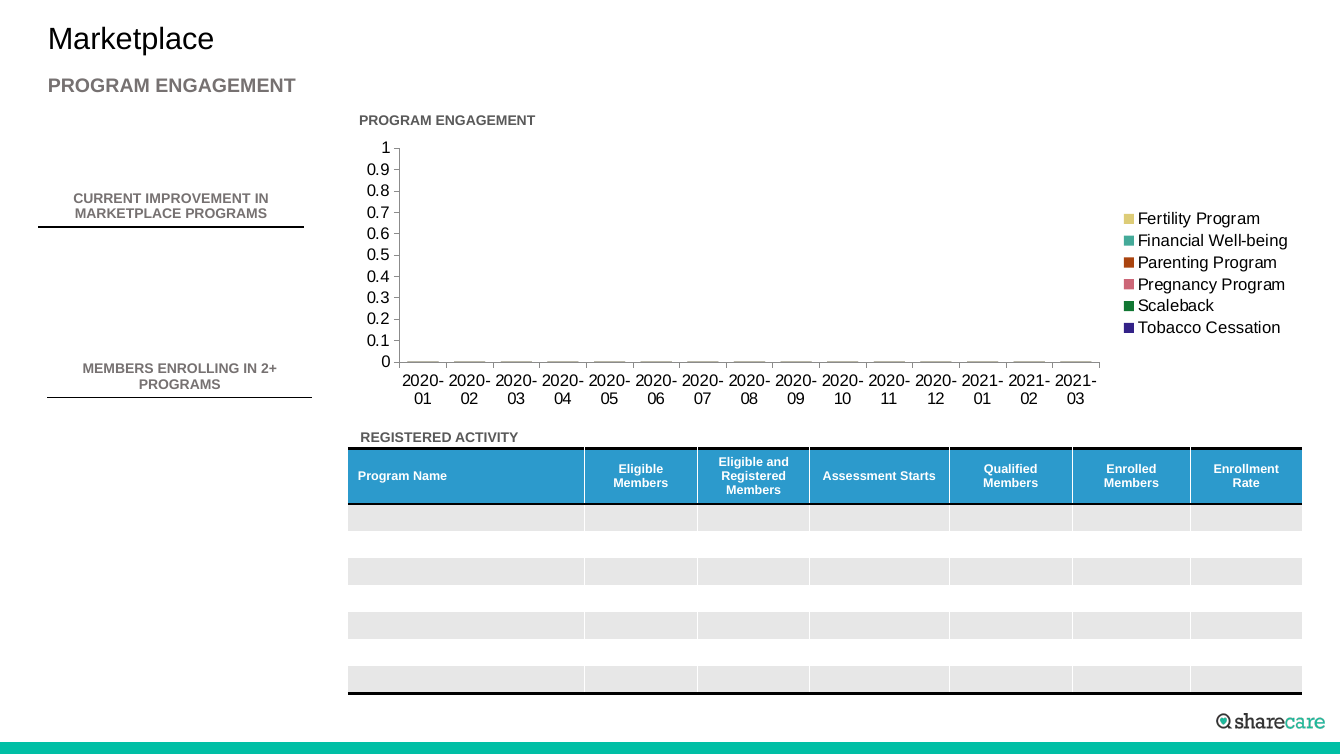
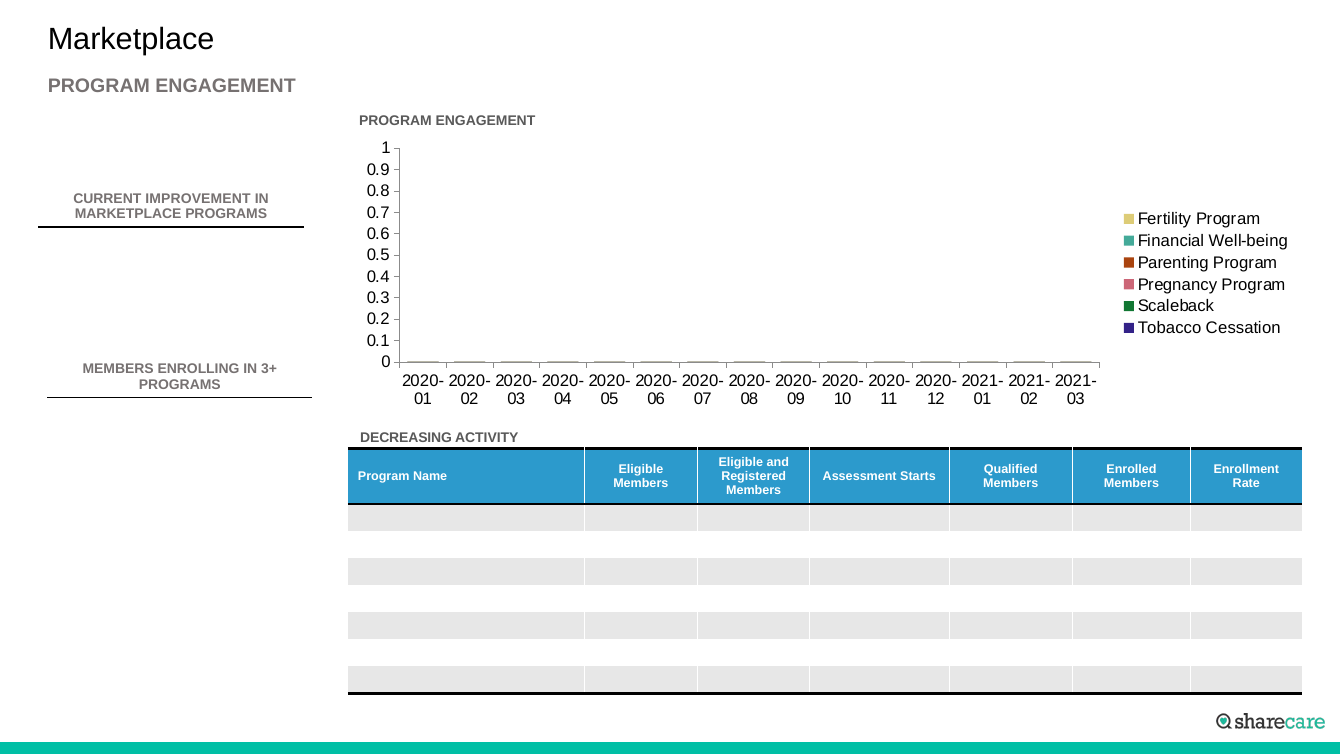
2+: 2+ -> 3+ (269, 369)
REGISTERED: REGISTERED -> DECREASING (406, 438)
